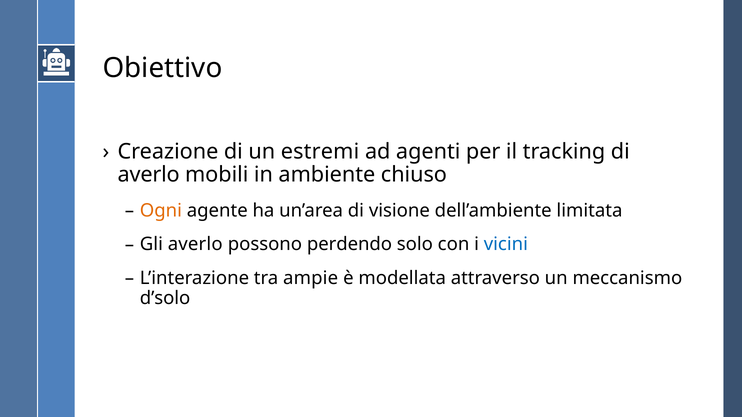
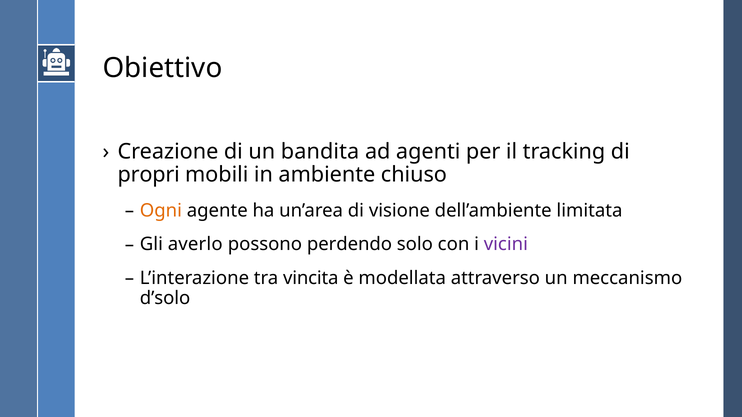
estremi: estremi -> bandita (320, 152)
averlo: averlo -> propri (149, 175)
vicini colour: blue -> purple (506, 245)
ampie: ampie -> vincita (311, 279)
